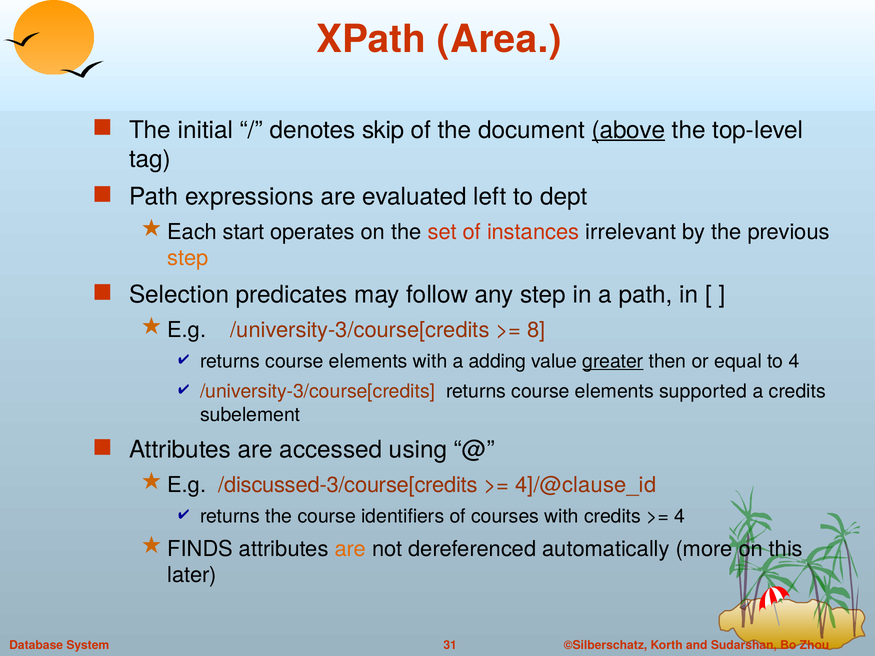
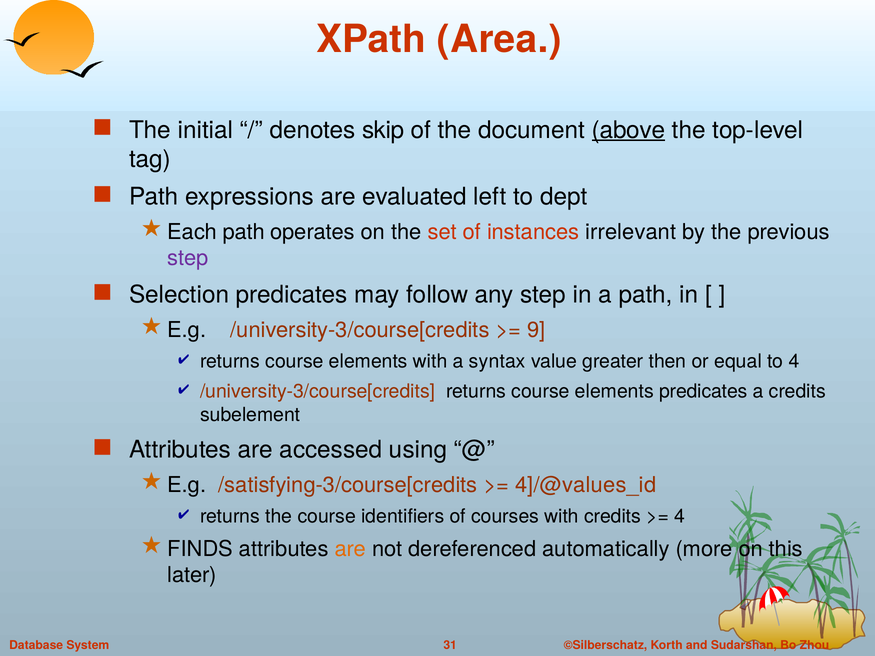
Each start: start -> path (244, 232)
step colour: orange -> purple (188, 258)
8: 8 -> 9 (536, 330)
adding: adding -> syntax (497, 361)
greater underline: present -> none (613, 361)
elements supported: supported -> predicates (703, 392)
/discussed-3/course[credits: /discussed-3/course[credits -> /satisfying-3/course[credits (348, 485)
4]/@clause_id: 4]/@clause_id -> 4]/@values_id (586, 485)
